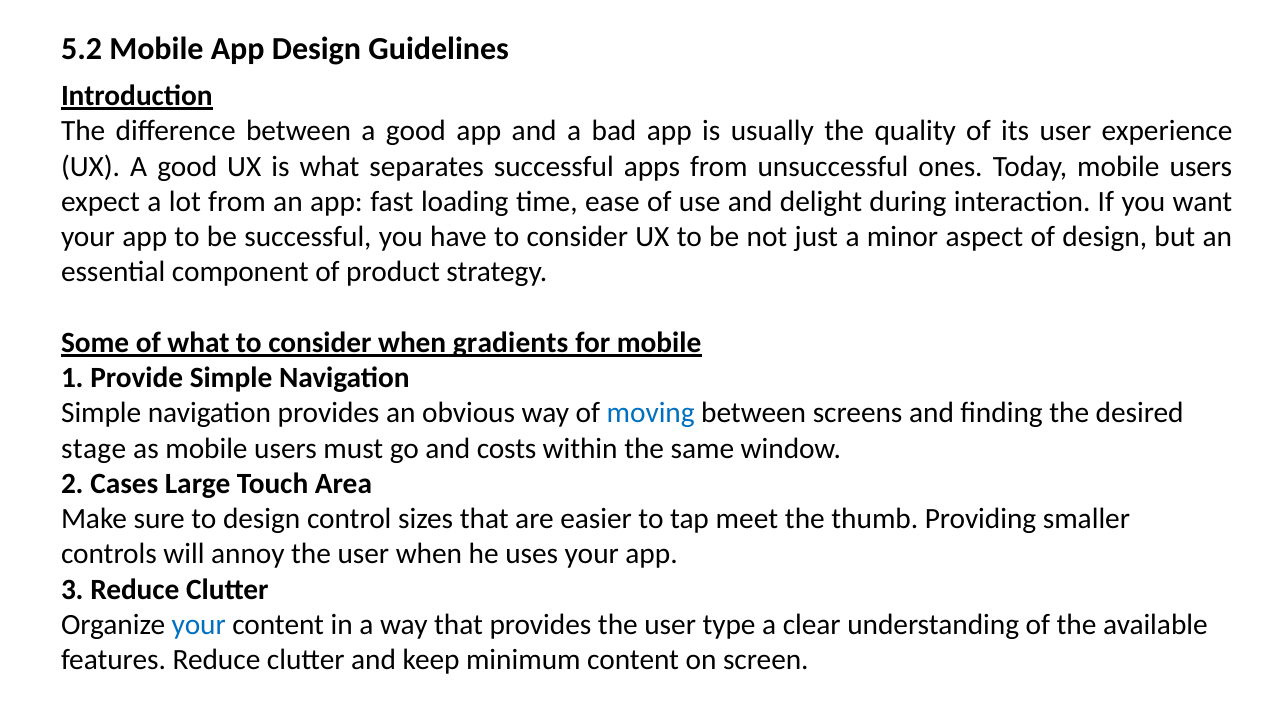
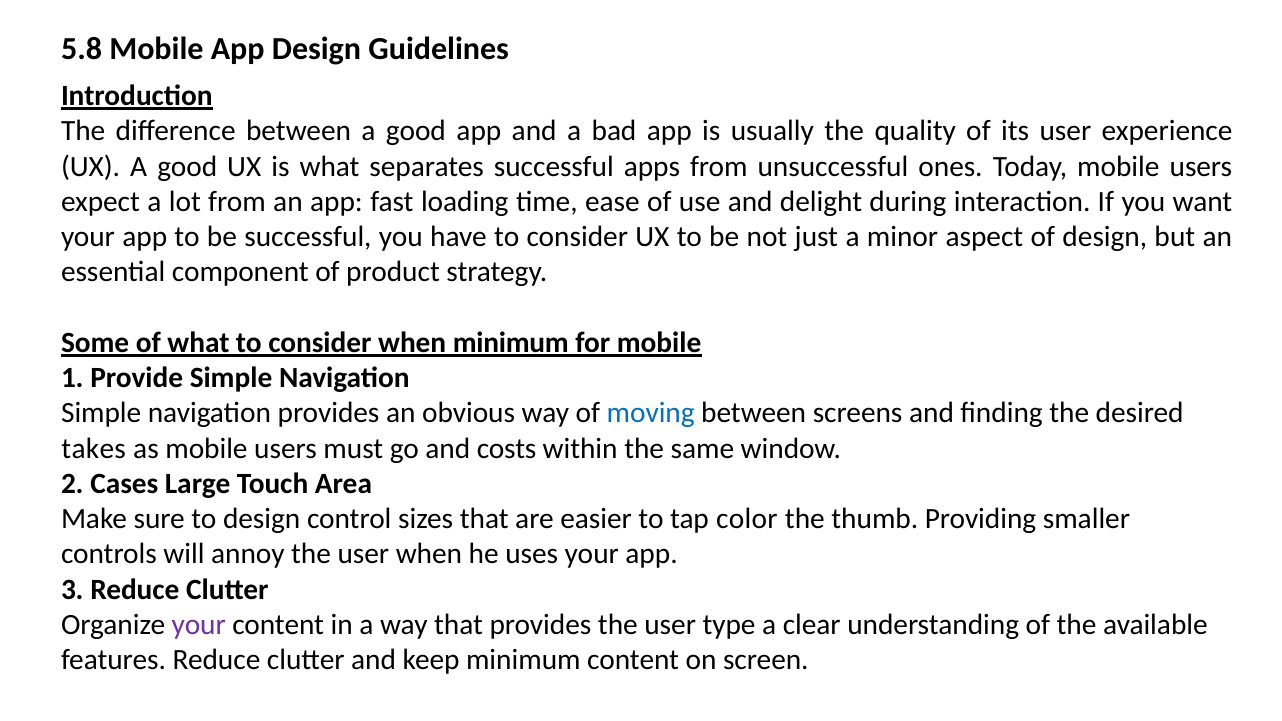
5.2: 5.2 -> 5.8 (82, 49)
when gradients: gradients -> minimum (511, 343)
stage: stage -> takes (94, 448)
meet: meet -> color (747, 519)
your colour: blue -> purple (199, 625)
